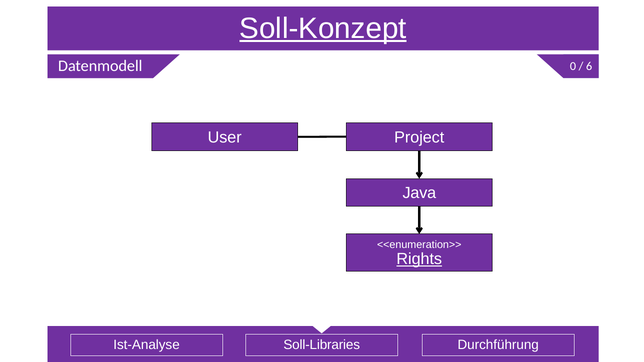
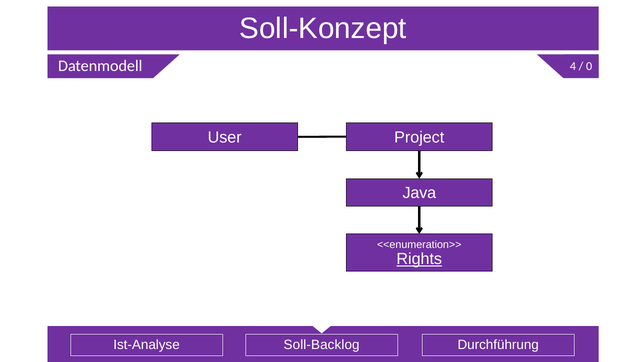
Soll-Konzept underline: present -> none (323, 28)
0: 0 -> 4 (573, 66)
6: 6 -> 0 (589, 66)
Soll-Libraries: Soll-Libraries -> Soll-Backlog (322, 345)
